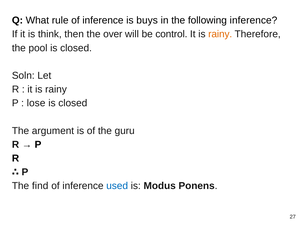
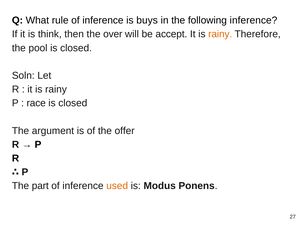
control: control -> accept (171, 34)
lose: lose -> race (36, 103)
guru: guru -> offer (125, 131)
find: find -> part (40, 186)
used colour: blue -> orange (117, 186)
